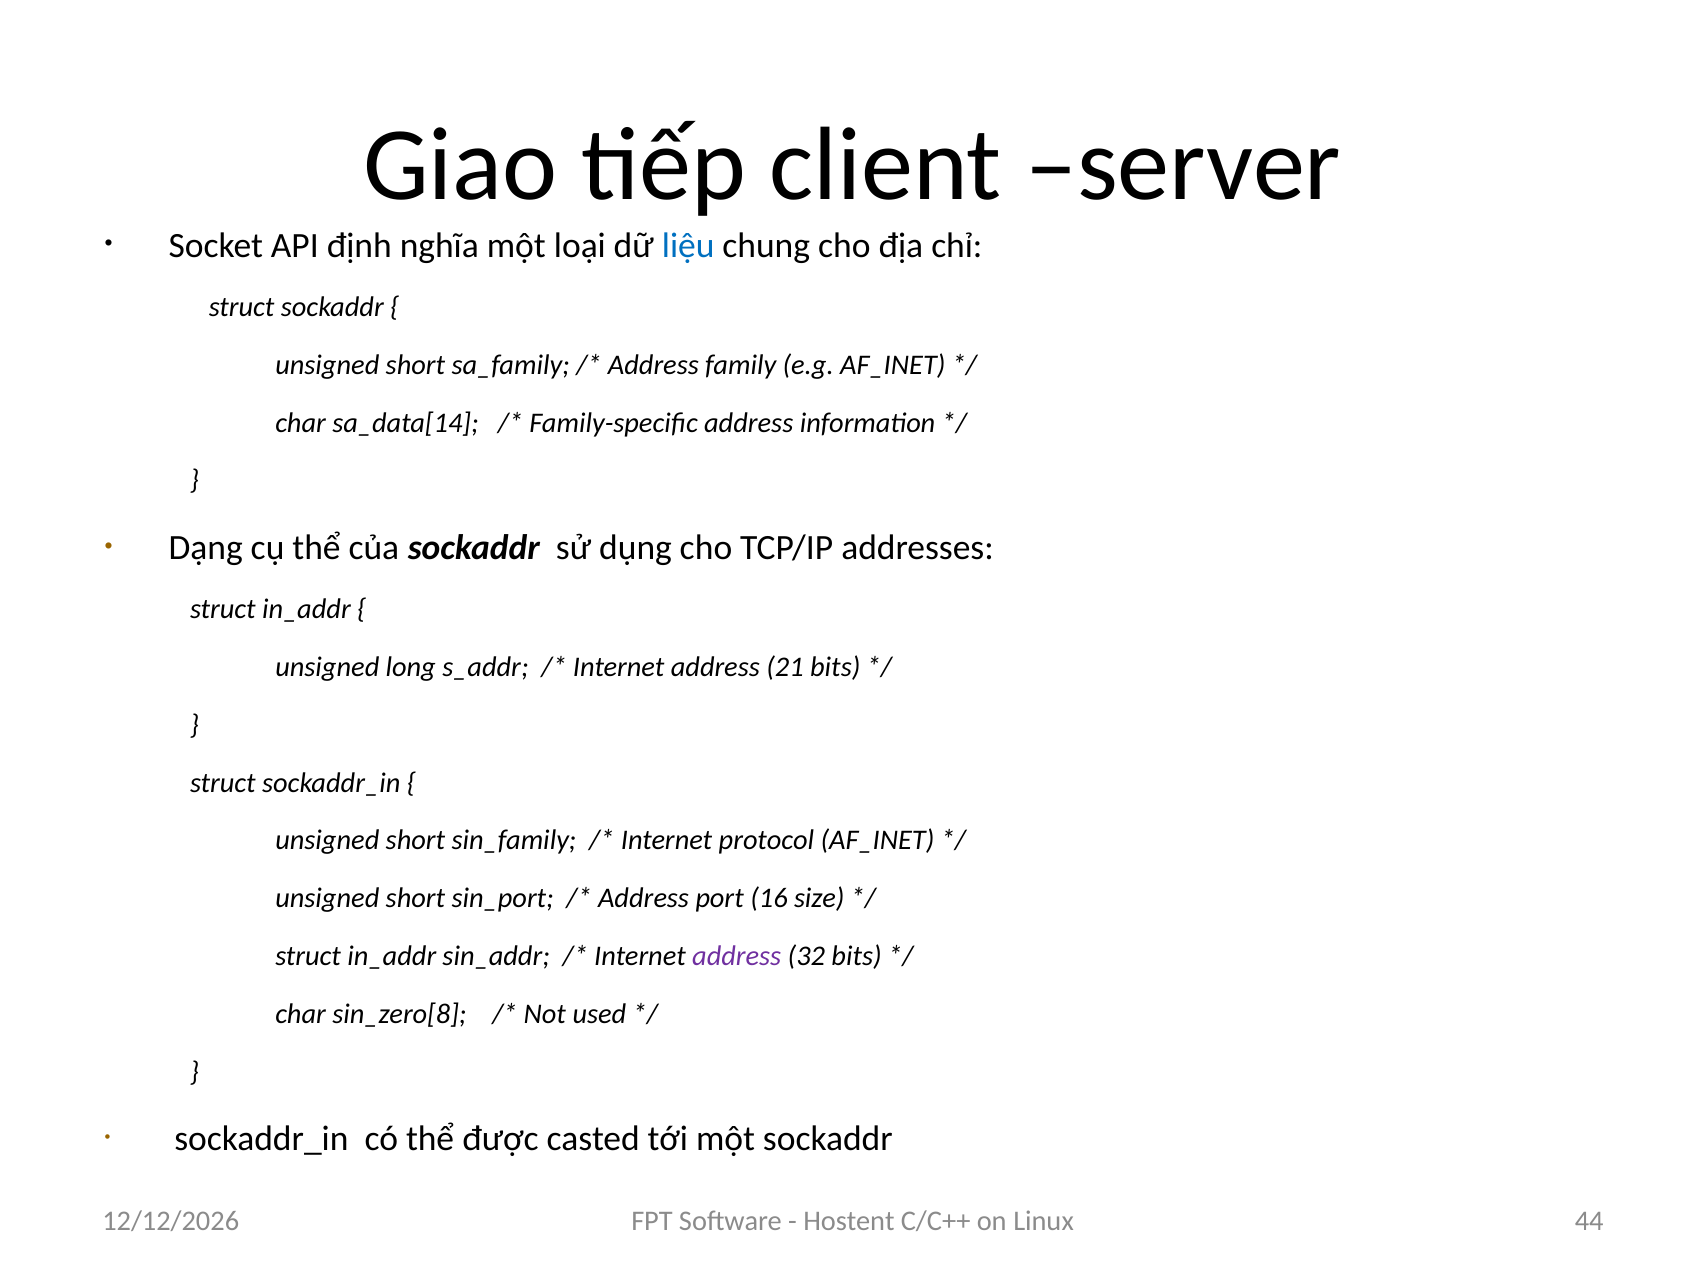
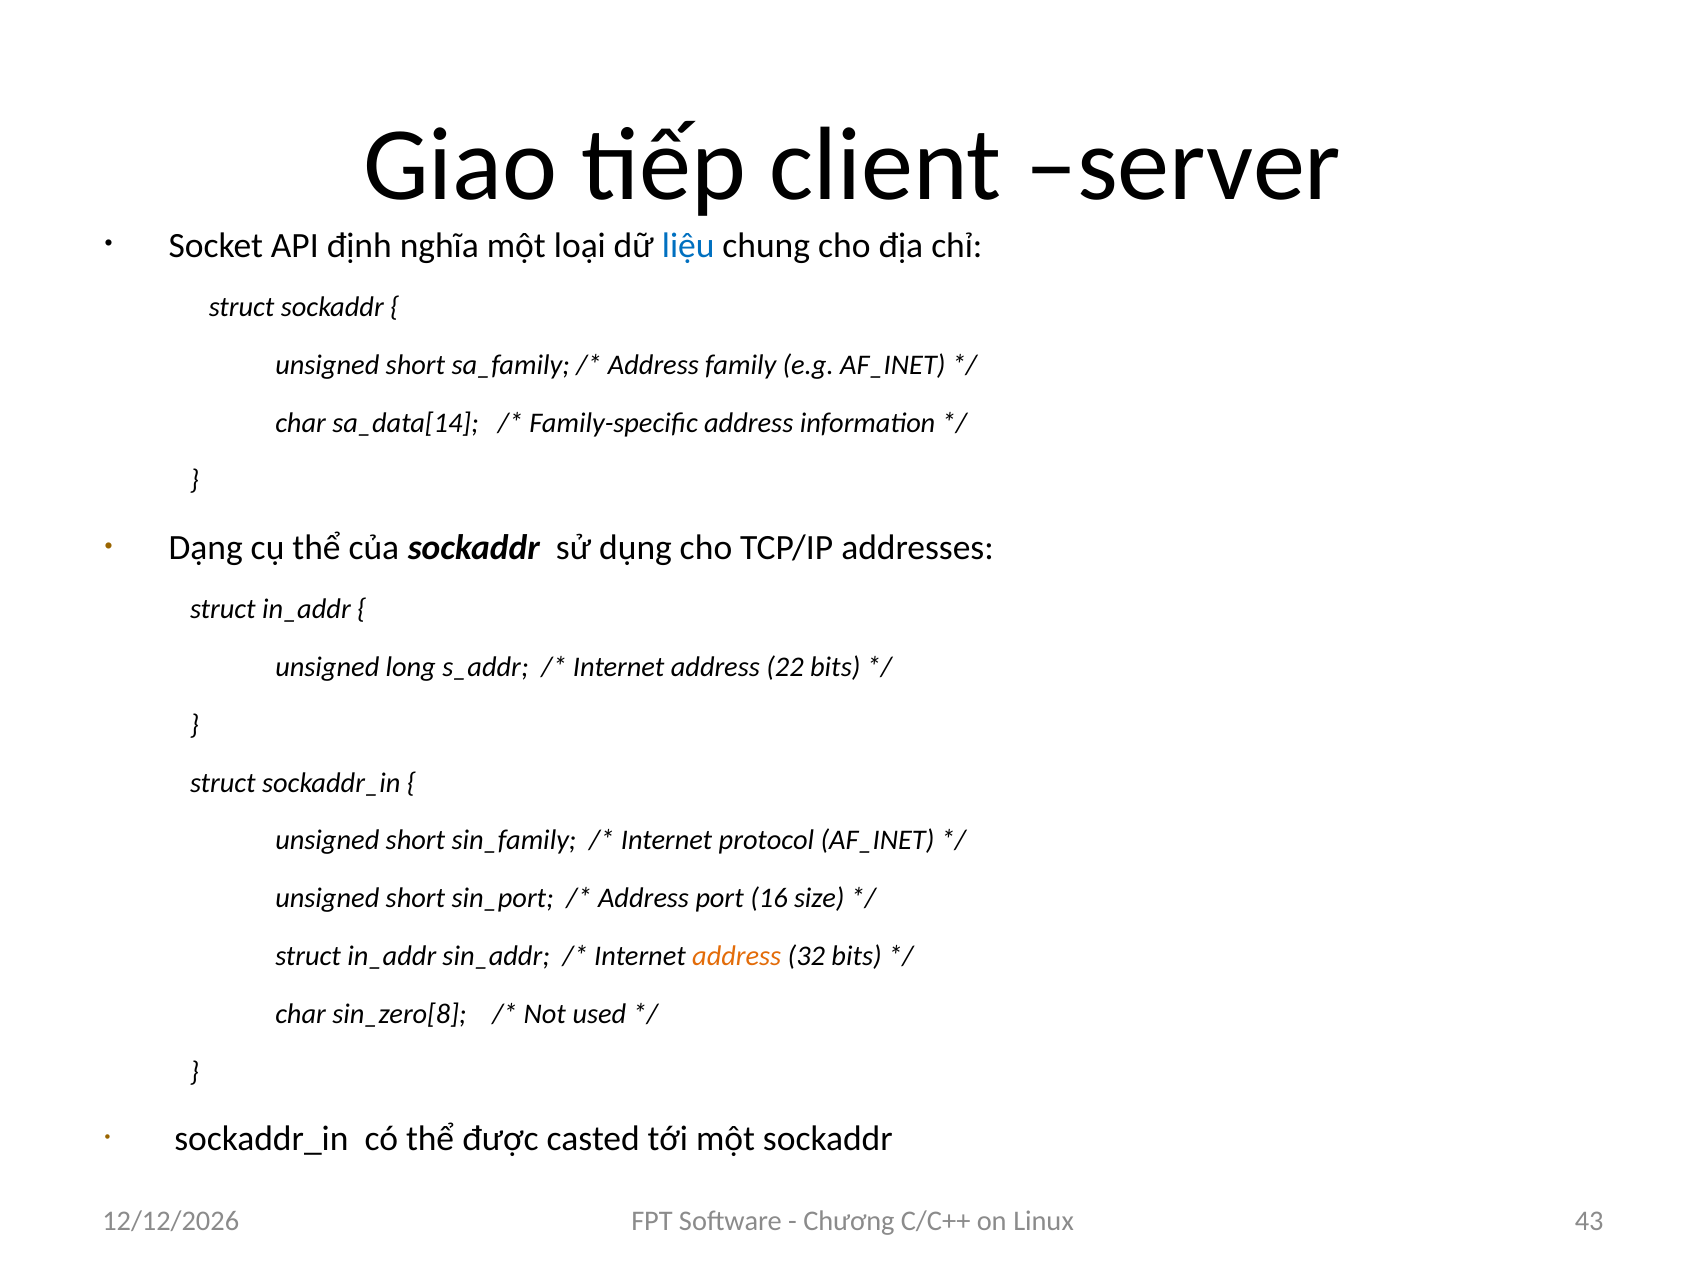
21: 21 -> 22 (785, 667)
address colour: purple -> orange (737, 957)
Hostent: Hostent -> Chương (849, 1222)
44: 44 -> 43 (1589, 1222)
